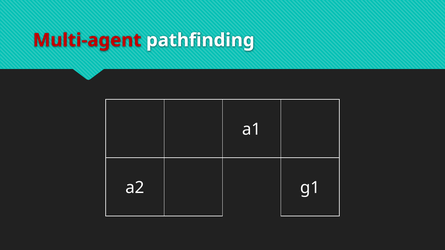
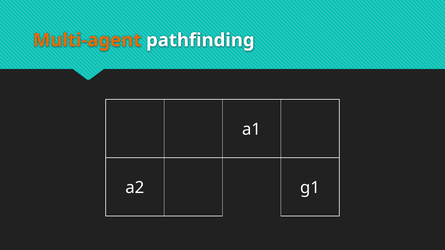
Multi-agent colour: red -> orange (87, 40)
